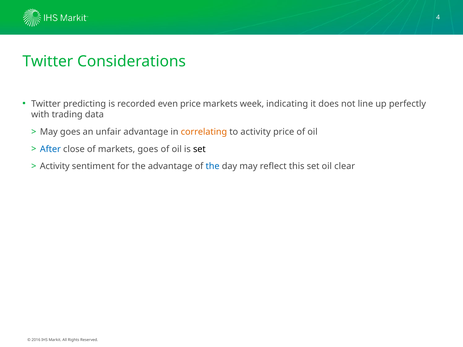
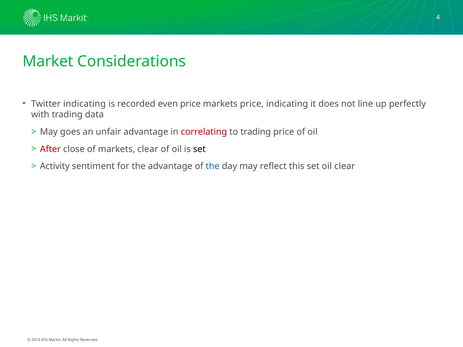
Twitter: Twitter -> Market (48, 61)
Twitter predicting: predicting -> indicating (84, 104)
markets week: week -> price (252, 104)
correlating colour: orange -> red (204, 132)
to activity: activity -> trading (256, 132)
After colour: blue -> red (50, 149)
markets goes: goes -> clear (148, 149)
